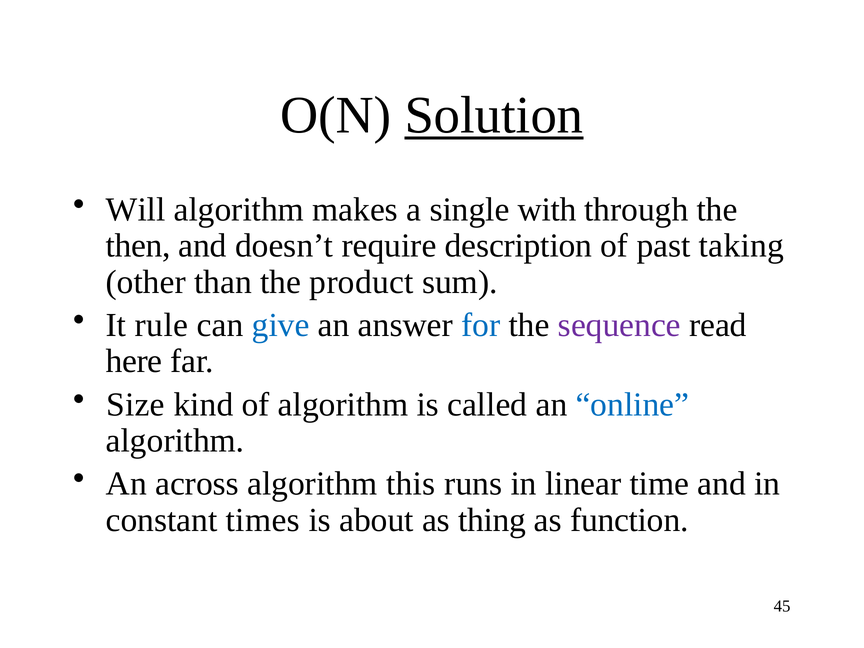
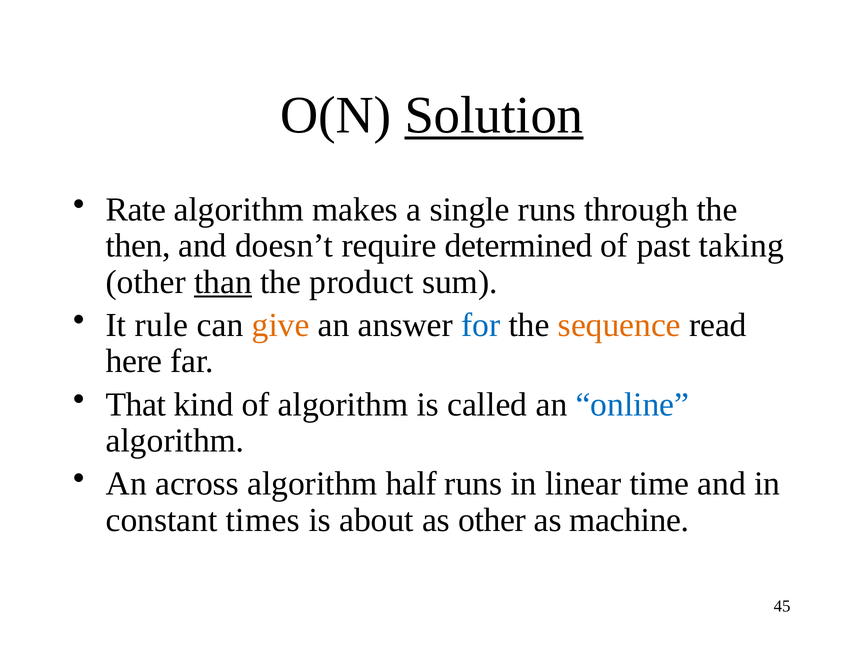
Will: Will -> Rate (136, 209)
single with: with -> runs (547, 209)
description: description -> determined (519, 246)
than underline: none -> present (223, 282)
give colour: blue -> orange (281, 325)
sequence colour: purple -> orange (619, 325)
Size: Size -> That (136, 404)
this: this -> half (411, 484)
as thing: thing -> other (492, 520)
function: function -> machine (629, 520)
